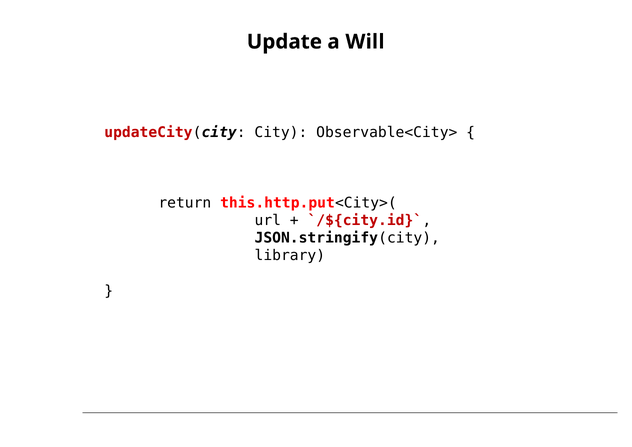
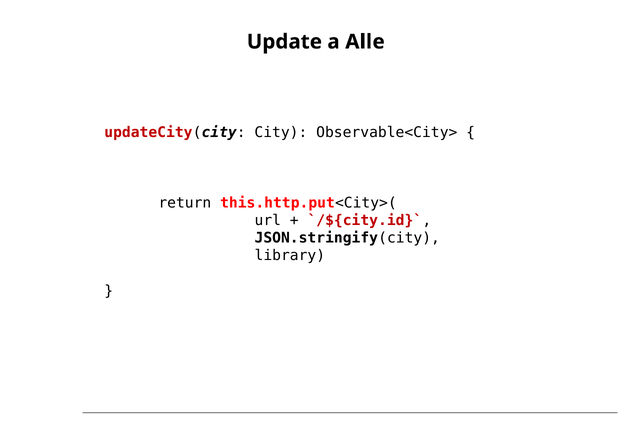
Will: Will -> Alle (365, 42)
